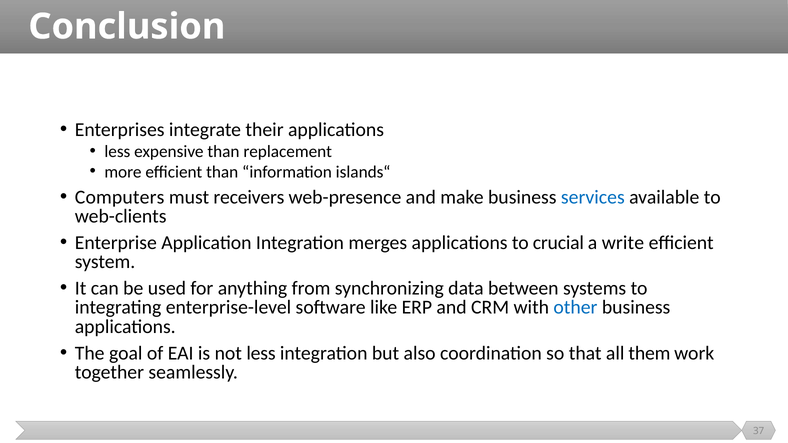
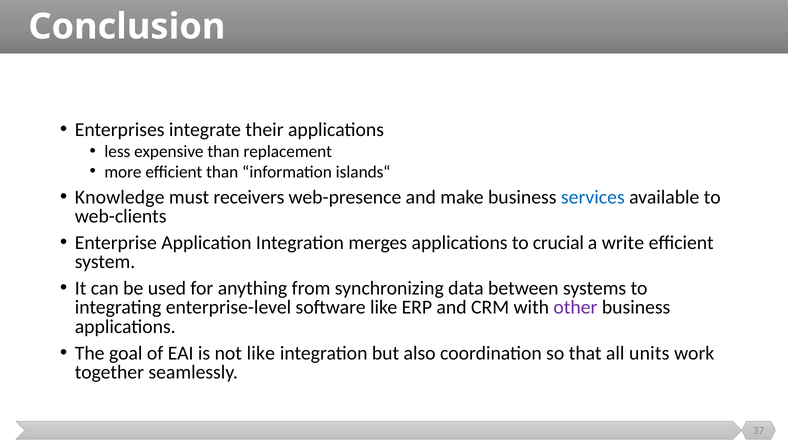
Computers: Computers -> Knowledge (120, 197)
other colour: blue -> purple (575, 308)
not less: less -> like (261, 353)
them: them -> units (649, 353)
